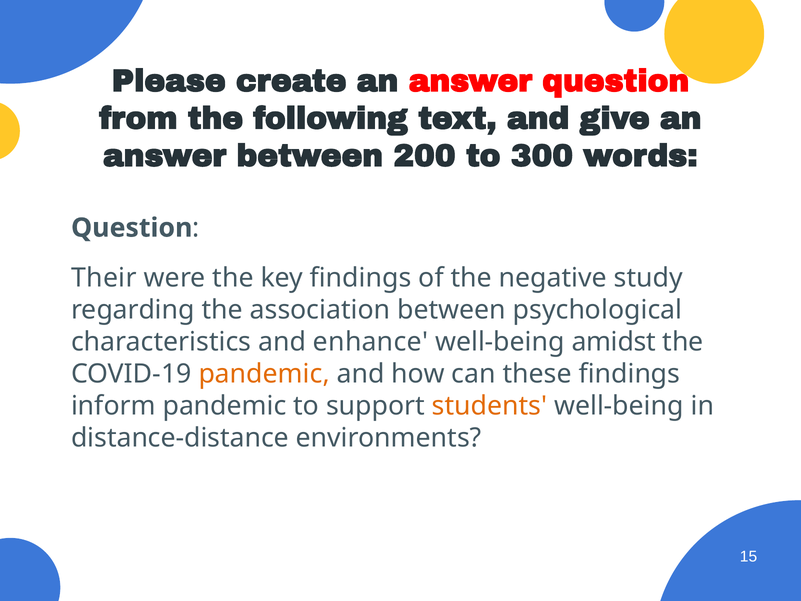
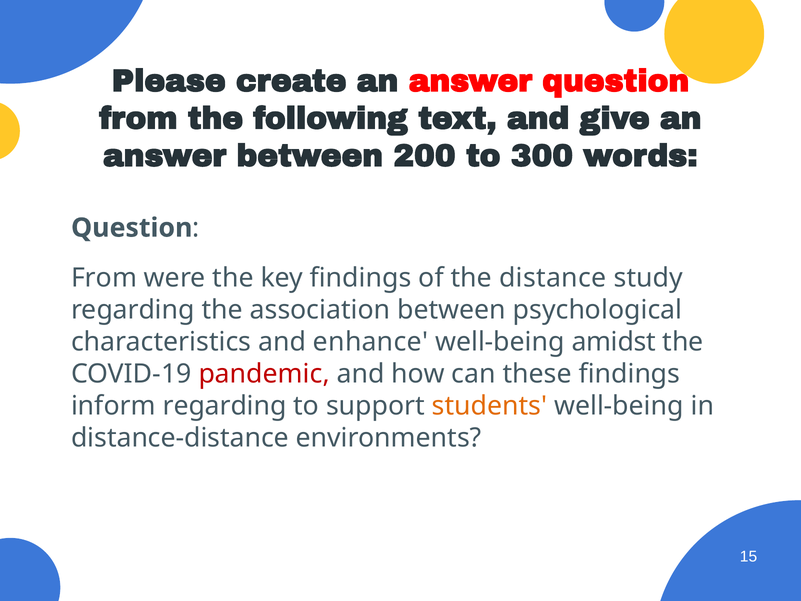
Their: Their -> From (104, 278)
negative: negative -> distance (553, 278)
pandemic colour: orange -> red (264, 374)
inform pandemic: pandemic -> regarding (225, 406)
